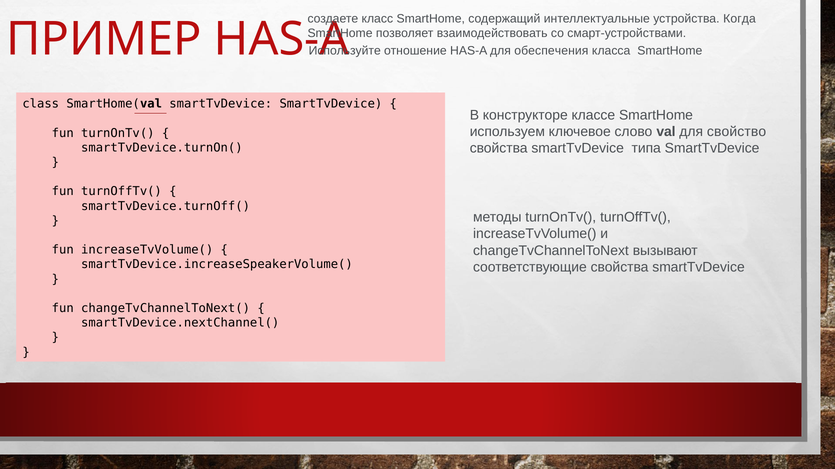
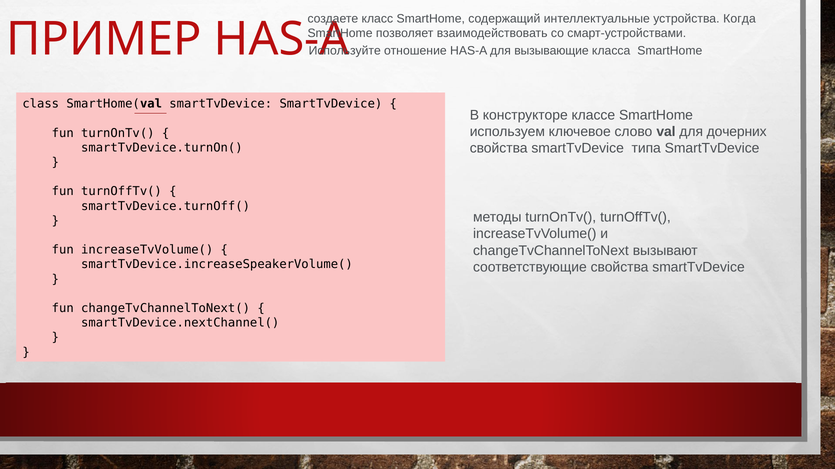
обеспечения: обеспечения -> вызывающие (551, 51)
свойство: свойство -> дочерних (737, 132)
